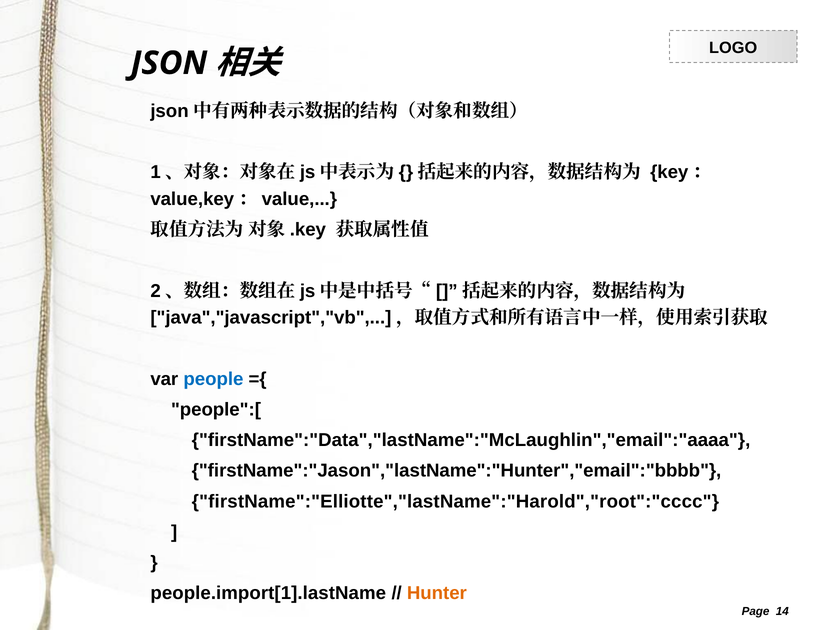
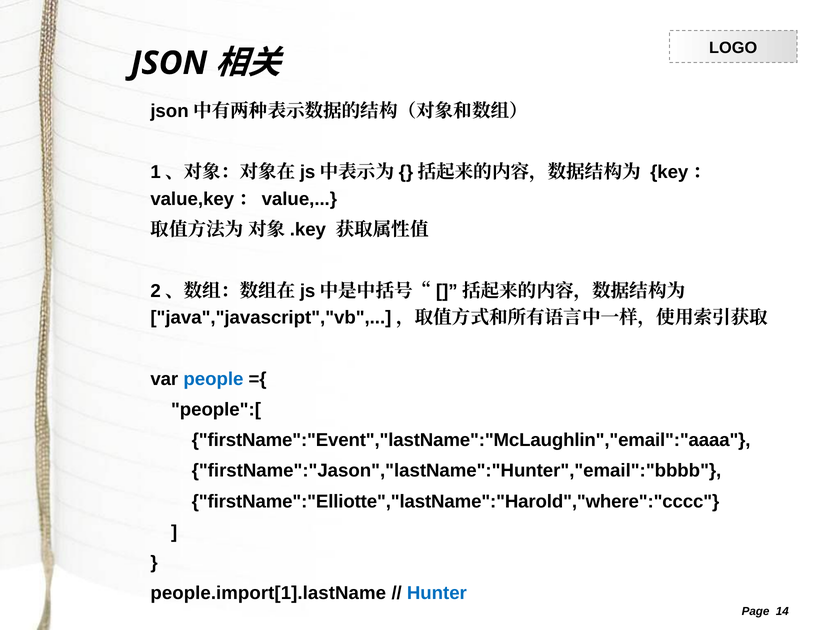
firstName":"Data","lastName":"McLaughlin","email":"aaaa: firstName":"Data","lastName":"McLaughlin","email":"aaaa -> firstName":"Event","lastName":"McLaughlin","email":"aaaa (471, 440)
firstName":"Elliotte","lastName":"Harold","root":"cccc: firstName":"Elliotte","lastName":"Harold","root":"cccc -> firstName":"Elliotte","lastName":"Harold","where":"cccc (456, 501)
Hunter colour: orange -> blue (437, 593)
